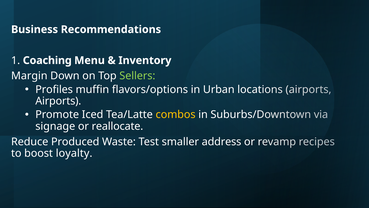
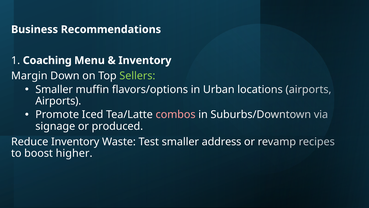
Profiles: Profiles -> Smaller (54, 89)
combos colour: yellow -> pink (176, 114)
reallocate: reallocate -> produced (117, 126)
Reduce Produced: Produced -> Inventory (75, 141)
loyalty: loyalty -> higher (74, 153)
